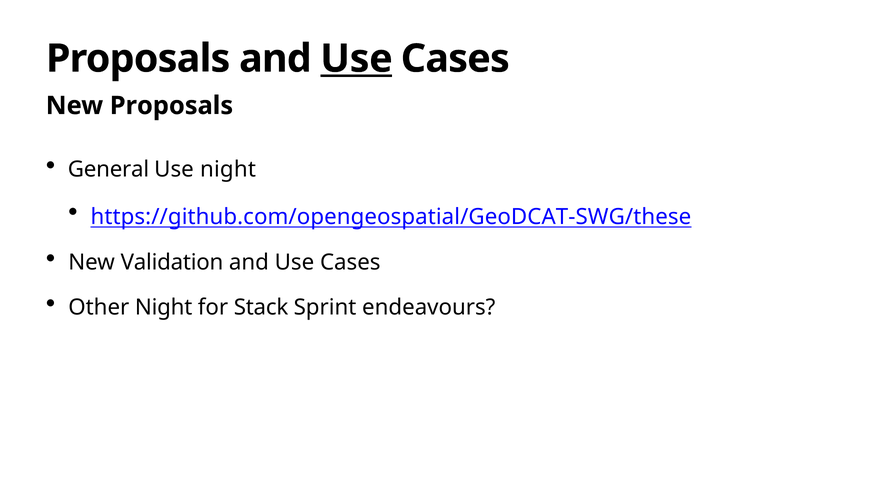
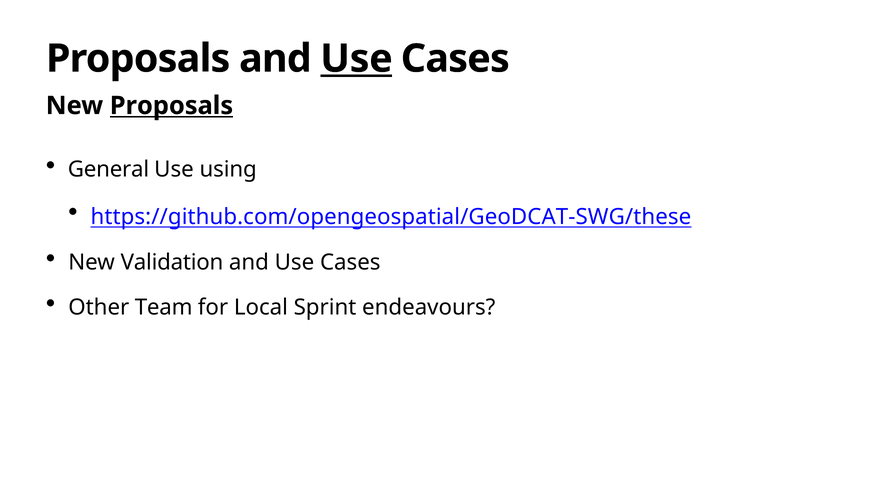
Proposals underline: none -> present (171, 106)
Use night: night -> using (228, 169)
Other Night: Night -> Team (164, 307)
Stack: Stack -> Local (261, 307)
